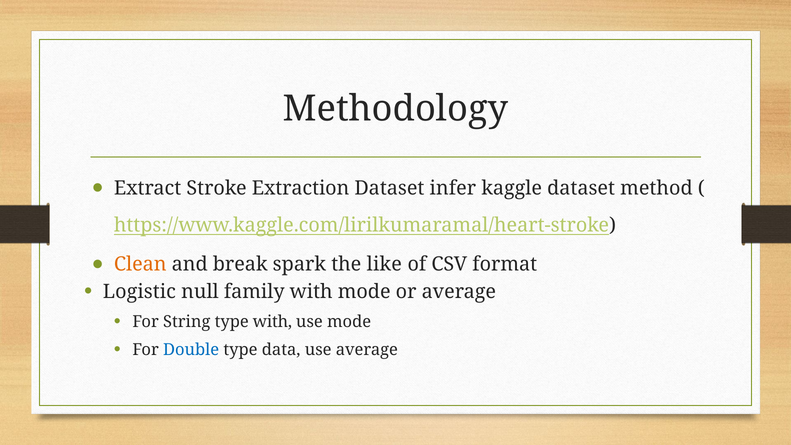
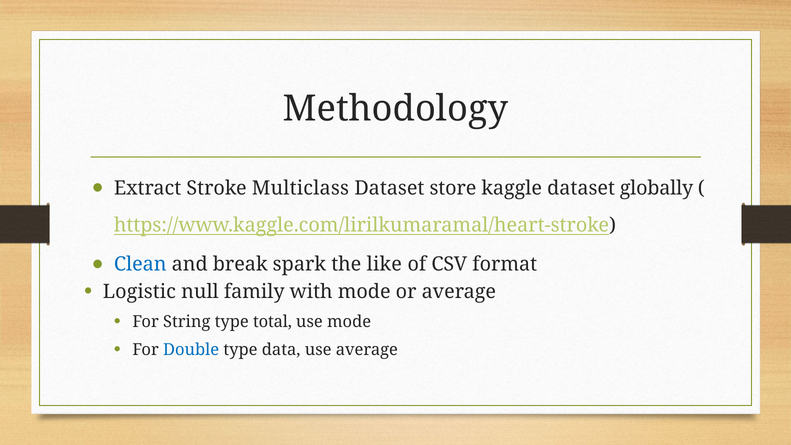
Extraction: Extraction -> Multiclass (300, 188)
infer: infer -> store (453, 188)
method: method -> globally (657, 188)
Clean colour: orange -> blue (140, 264)
type with: with -> total (272, 322)
